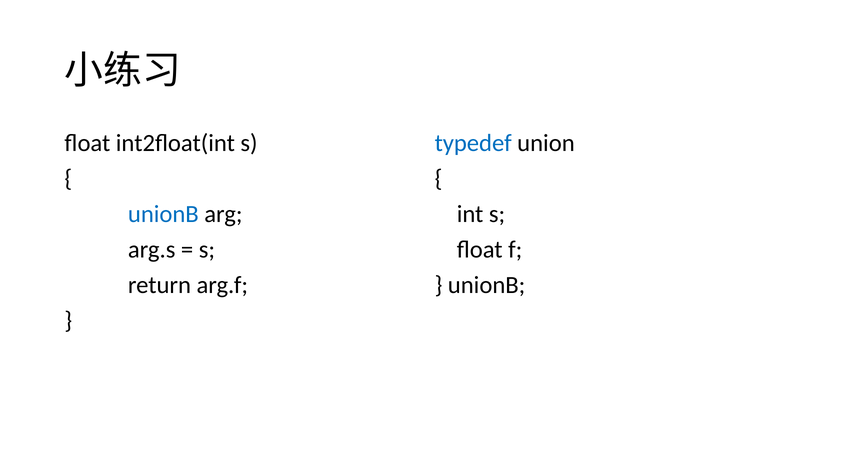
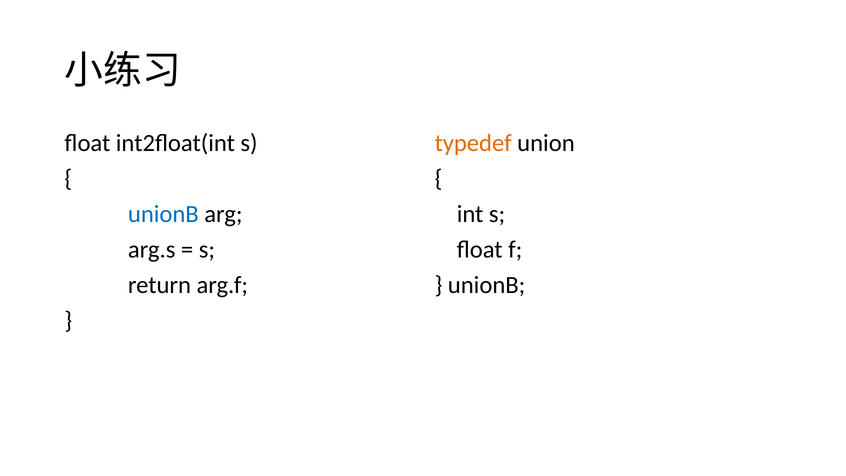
typedef colour: blue -> orange (473, 143)
